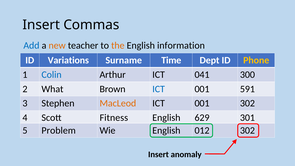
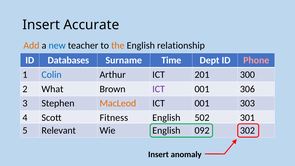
Commas: Commas -> Accurate (91, 25)
Add colour: blue -> orange (31, 45)
new colour: orange -> blue (57, 45)
information: information -> relationship (181, 45)
Variations: Variations -> Databases (68, 60)
Phone colour: yellow -> pink (256, 60)
041: 041 -> 201 (202, 75)
ICT colour: blue -> purple (159, 89)
591: 591 -> 306 (247, 89)
001 302: 302 -> 303 (247, 103)
629: 629 -> 502 (202, 118)
Problem: Problem -> Relevant (59, 130)
012: 012 -> 092 (202, 130)
